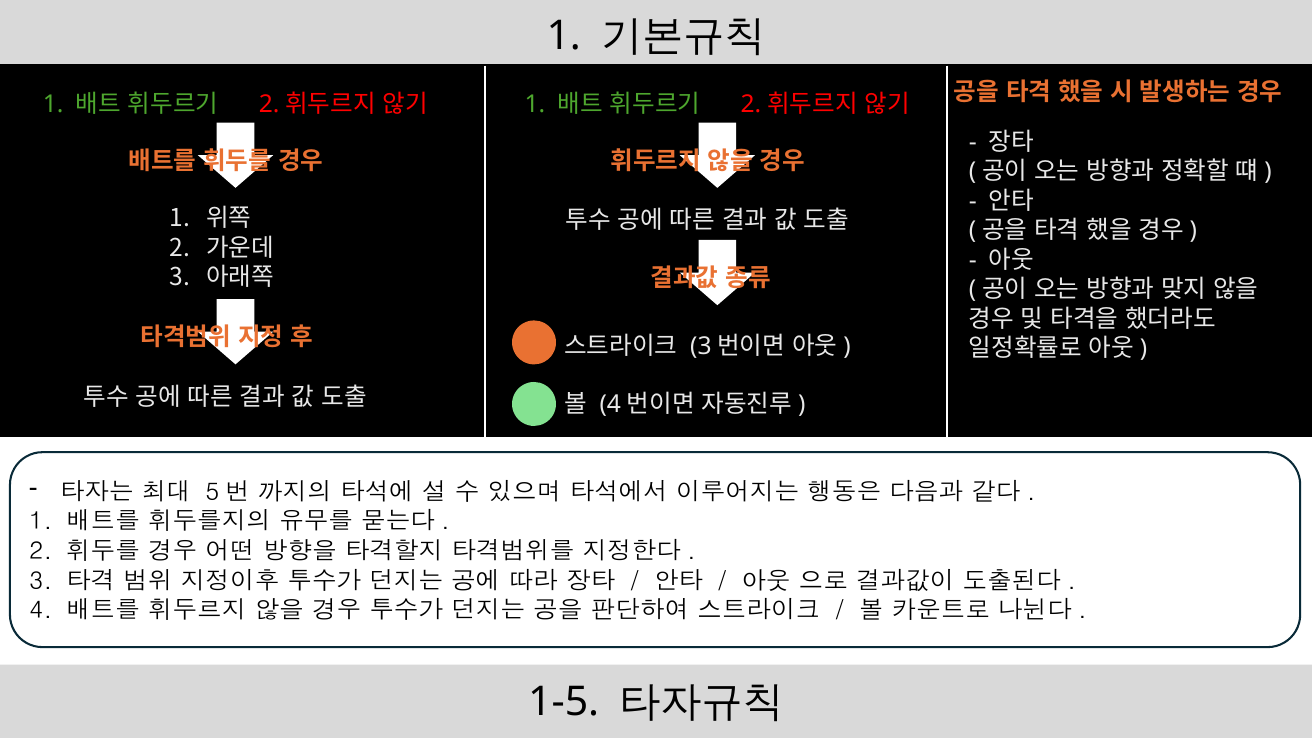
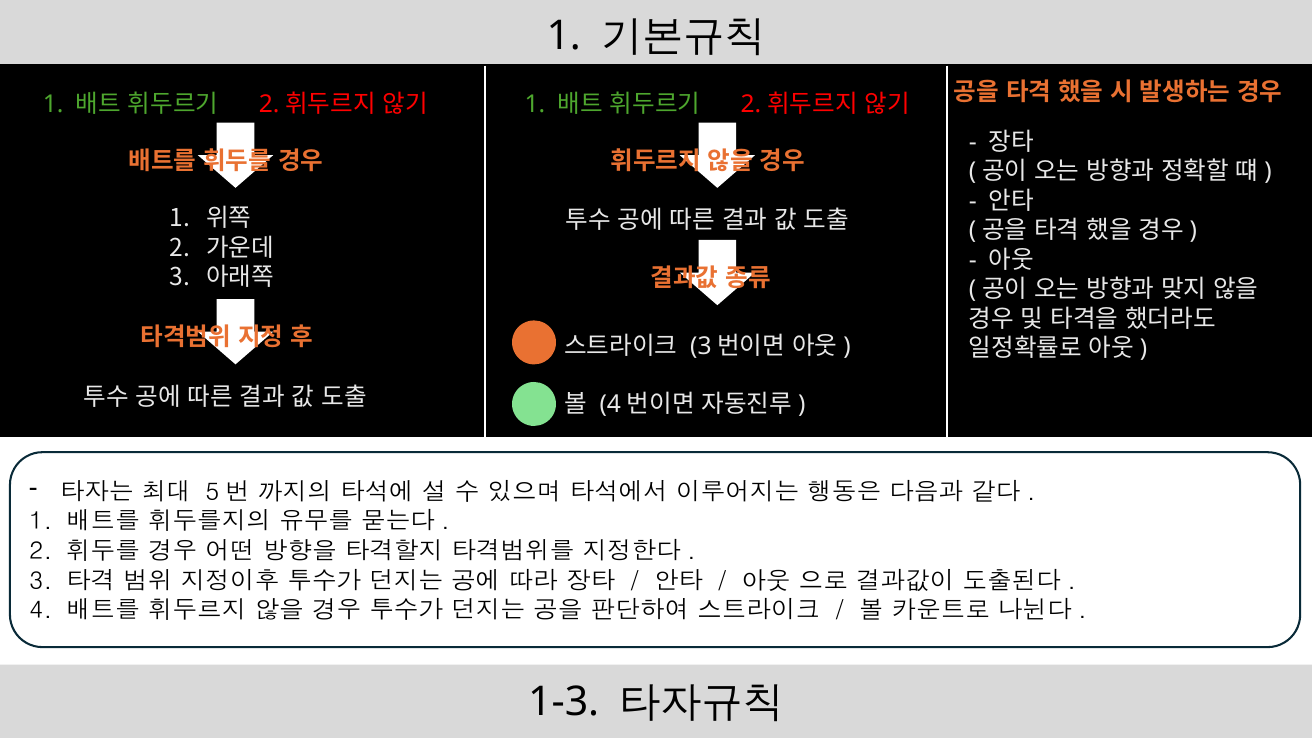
1-5: 1-5 -> 1-3 (564, 702)
